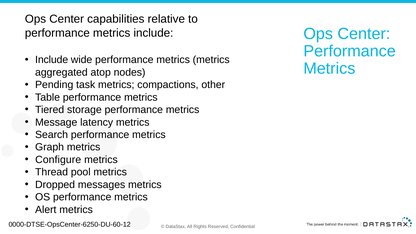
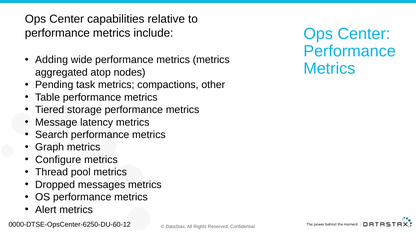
Include: Include -> Adding (52, 60)
